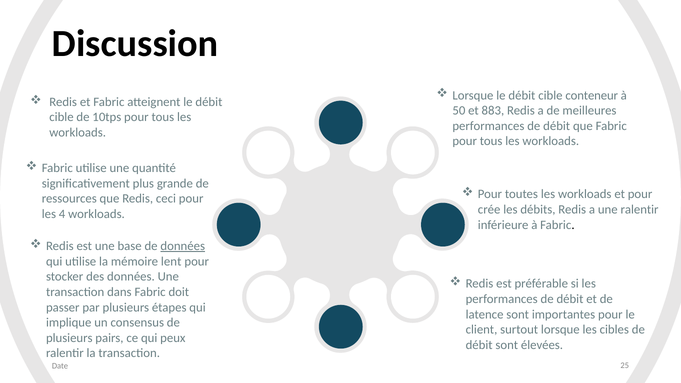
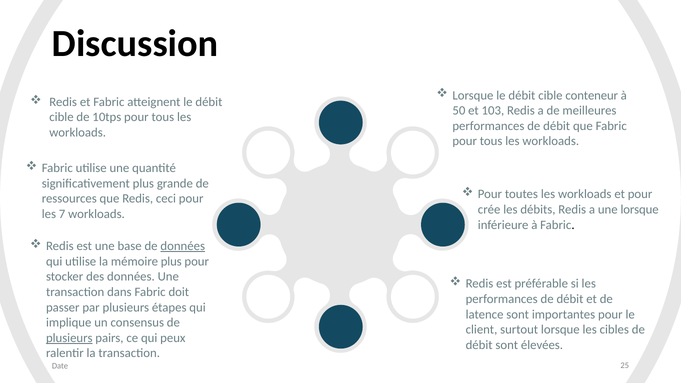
883: 883 -> 103 (493, 111)
une ralentir: ralentir -> lorsque (640, 210)
4: 4 -> 7 (62, 214)
mémoire lent: lent -> plus (171, 261)
plusieurs underline: none -> present (69, 338)
